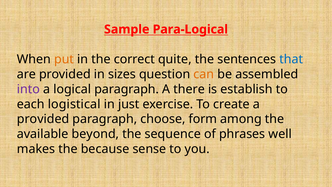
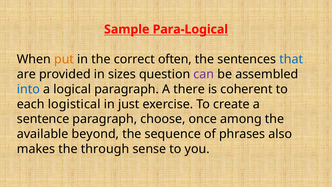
quite: quite -> often (175, 59)
can colour: orange -> purple (204, 74)
into colour: purple -> blue (28, 89)
establish: establish -> coherent (247, 89)
provided: provided -> sentence (43, 119)
form: form -> once (203, 119)
well: well -> also (280, 134)
because: because -> through (105, 149)
